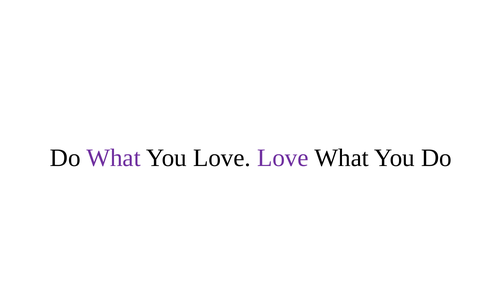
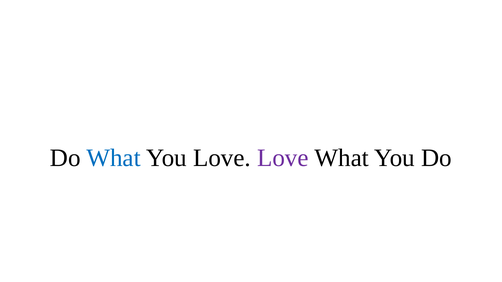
What colour: purple -> blue (114, 158)
